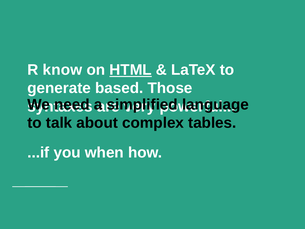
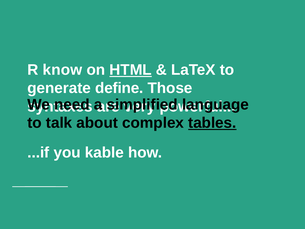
based: based -> define (119, 88)
tables underline: none -> present (212, 123)
when: when -> kable (104, 152)
